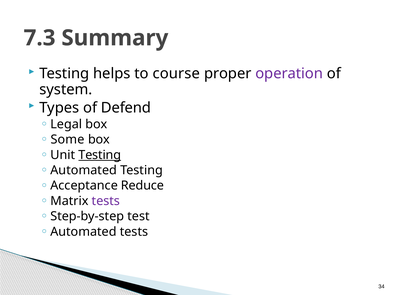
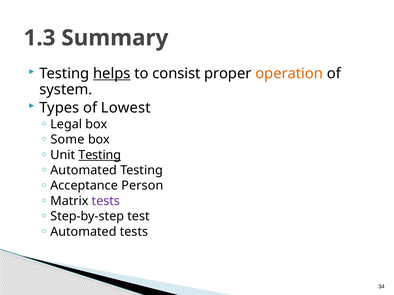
7.3: 7.3 -> 1.3 (40, 38)
helps underline: none -> present (112, 74)
course: course -> consist (176, 74)
operation colour: purple -> orange (289, 74)
Defend: Defend -> Lowest (126, 108)
Reduce: Reduce -> Person (142, 186)
